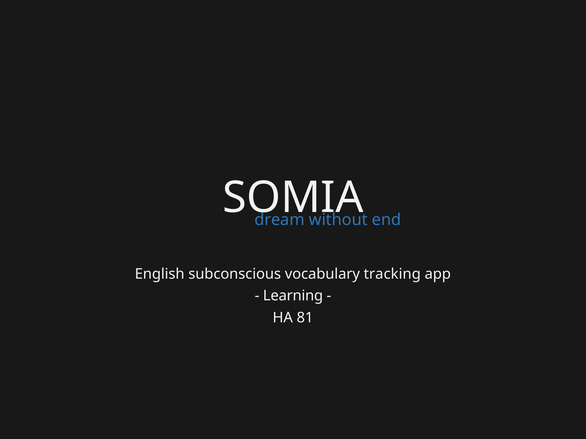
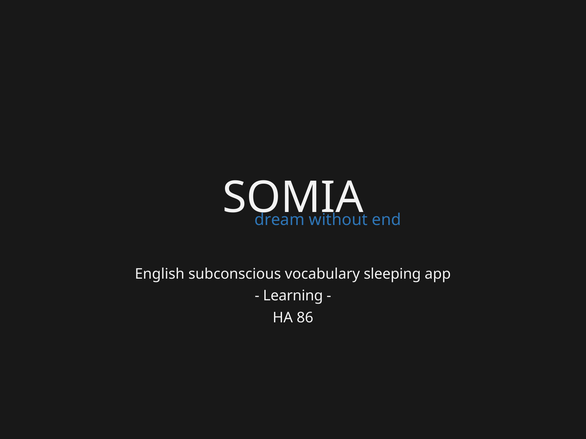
tracking: tracking -> sleeping (392, 274)
81: 81 -> 86 (305, 318)
